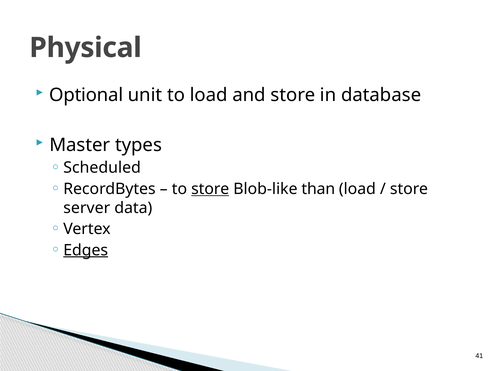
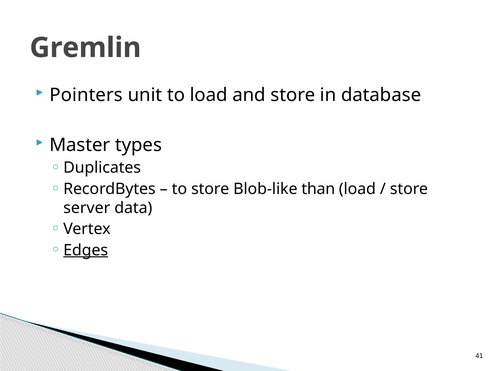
Physical: Physical -> Gremlin (85, 48)
Optional: Optional -> Pointers (86, 95)
Scheduled: Scheduled -> Duplicates (102, 168)
store underline: present -> none (210, 189)
